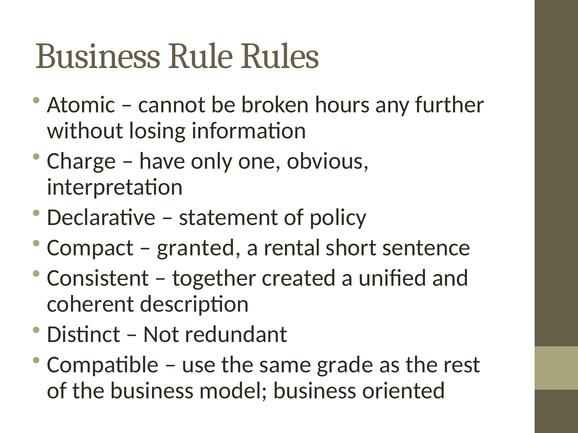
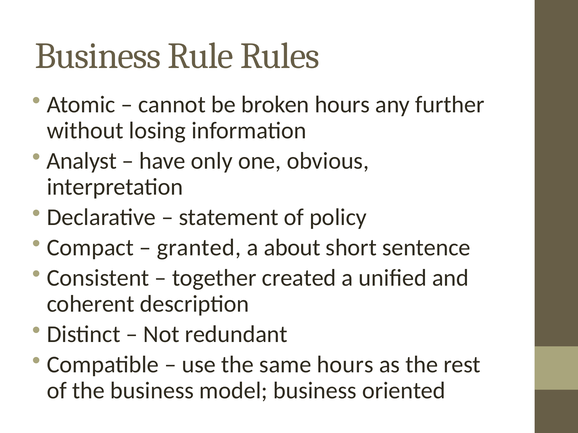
Charge: Charge -> Analyst (82, 161)
rental: rental -> about (292, 248)
same grade: grade -> hours (345, 365)
